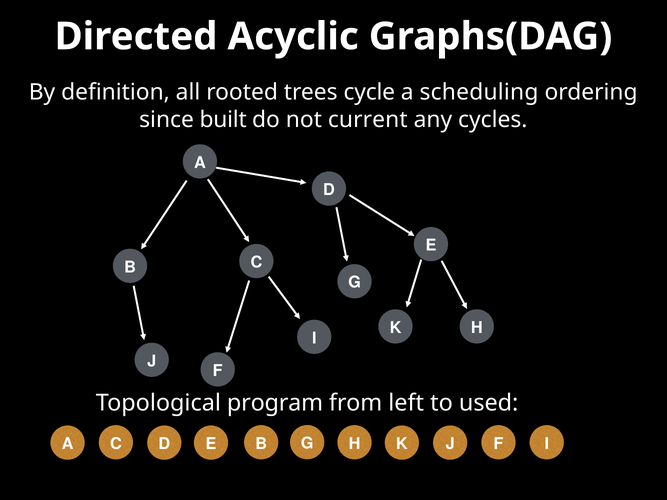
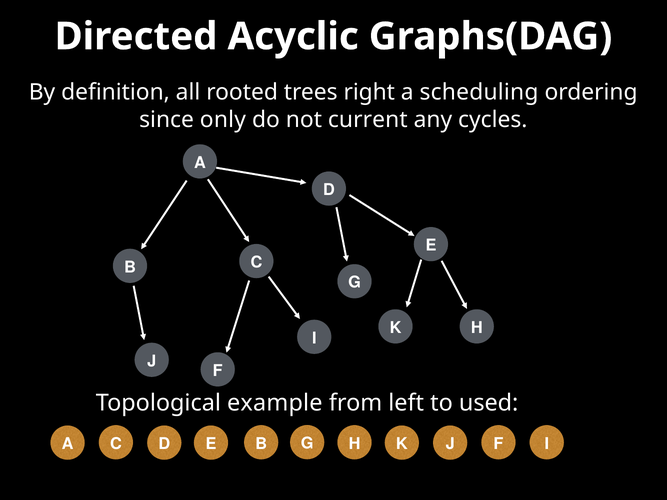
cycle: cycle -> right (369, 92)
built: built -> only (223, 120)
program: program -> example (275, 403)
